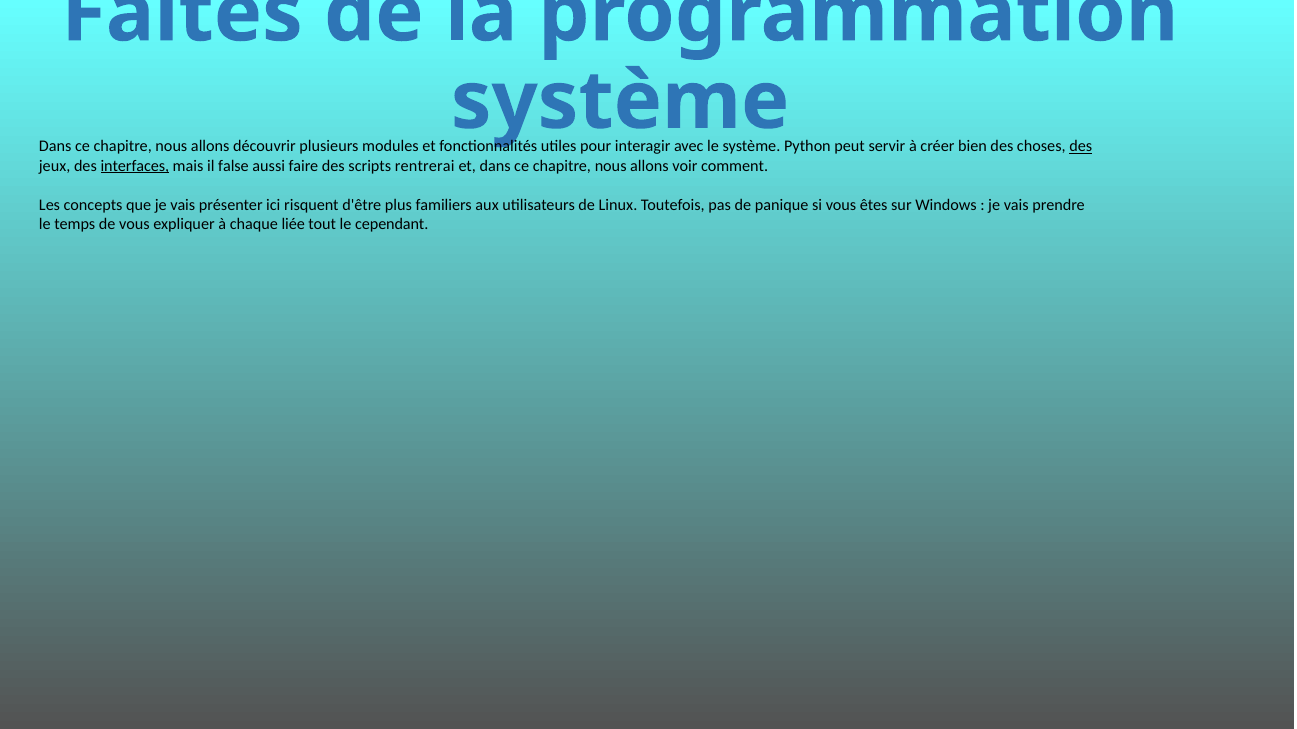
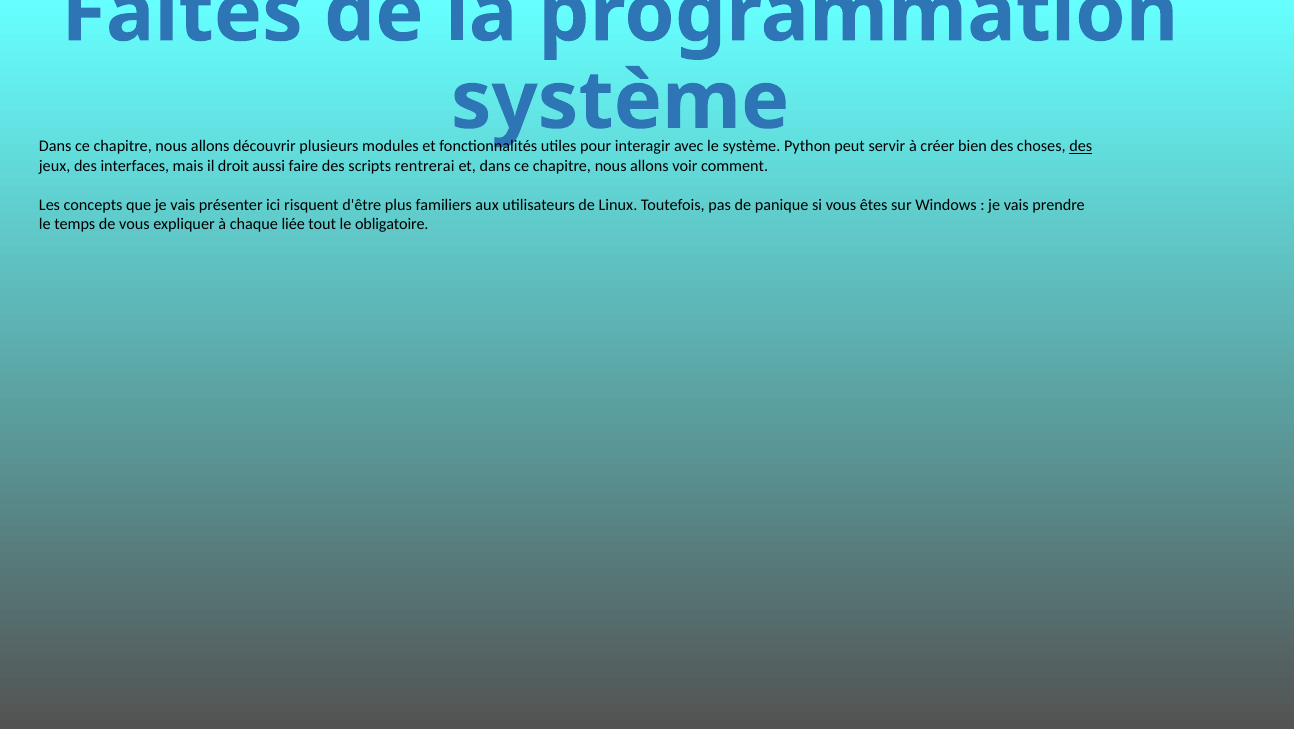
interfaces underline: present -> none (135, 166)
false: false -> droit (234, 166)
cependant: cependant -> obligatoire (392, 224)
